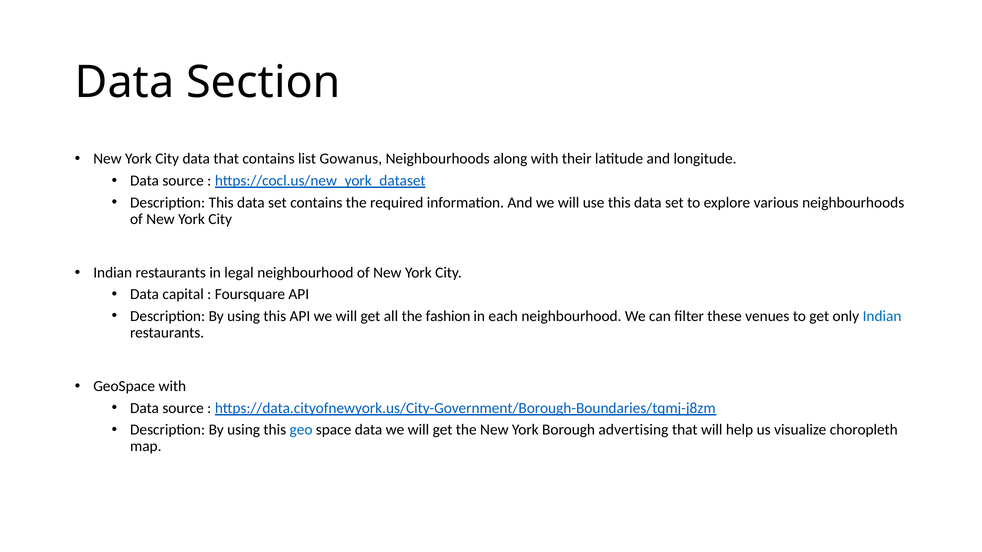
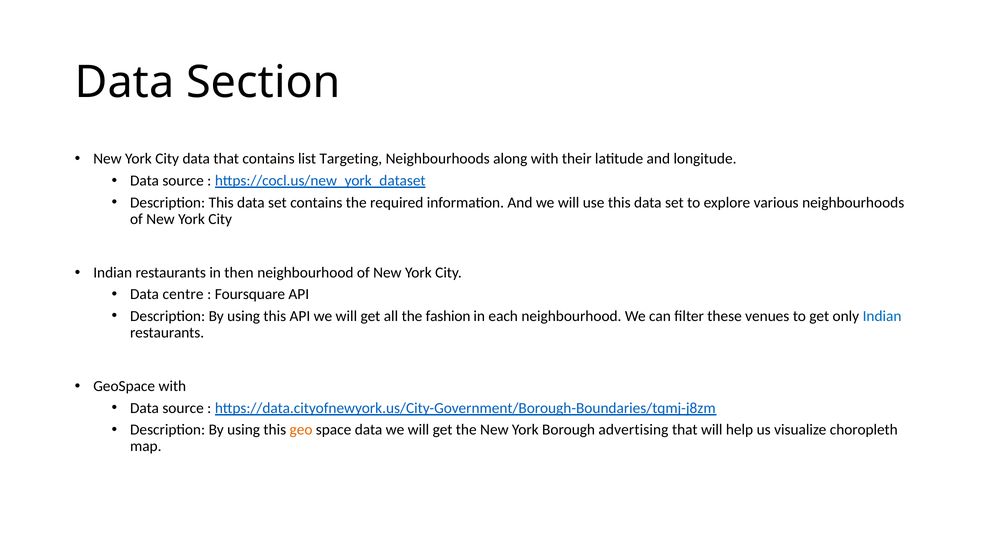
Gowanus: Gowanus -> Targeting (351, 159)
legal: legal -> then (239, 273)
capital: capital -> centre (183, 294)
geo colour: blue -> orange (301, 430)
